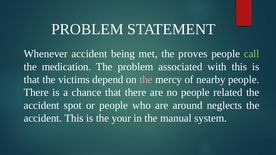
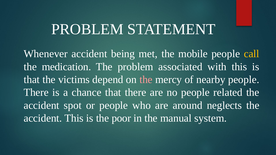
proves: proves -> mobile (193, 54)
call colour: light green -> yellow (252, 54)
your: your -> poor (121, 118)
